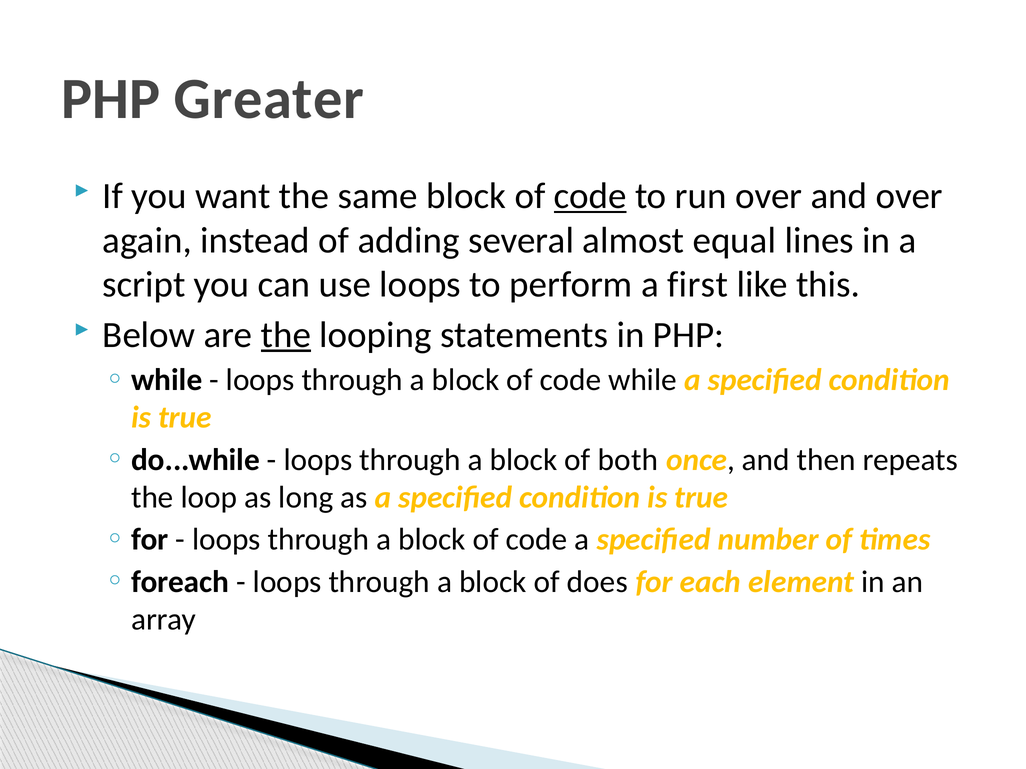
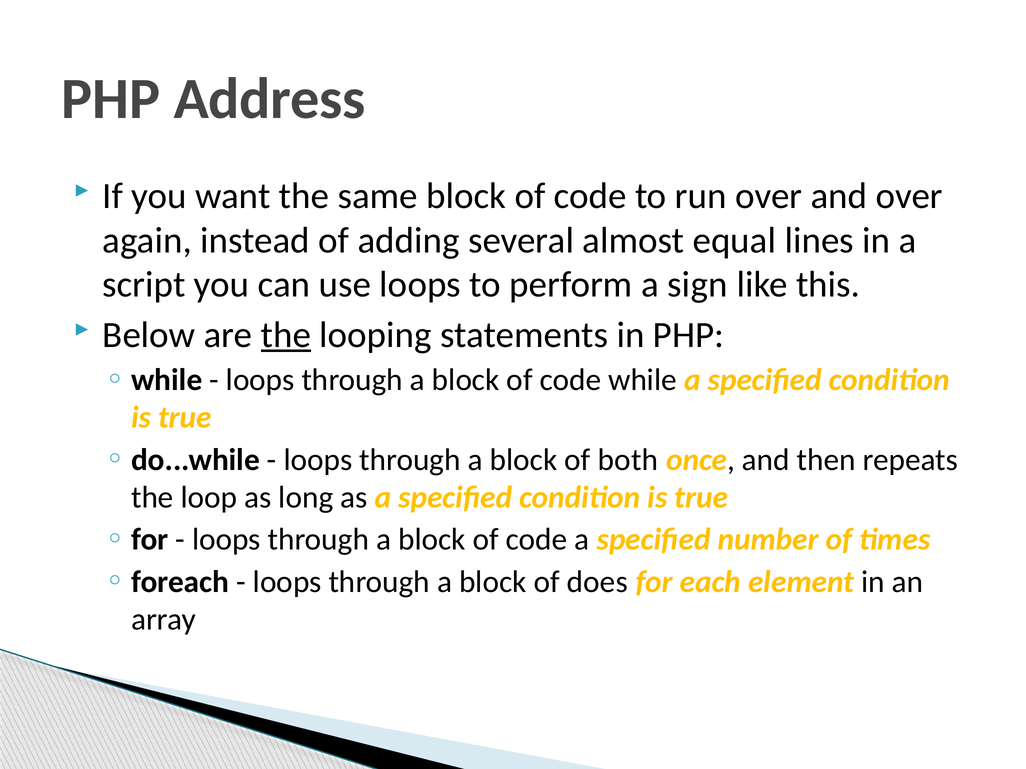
Greater: Greater -> Address (269, 99)
code underline: present -> none (590, 196)
first: first -> sign (698, 285)
